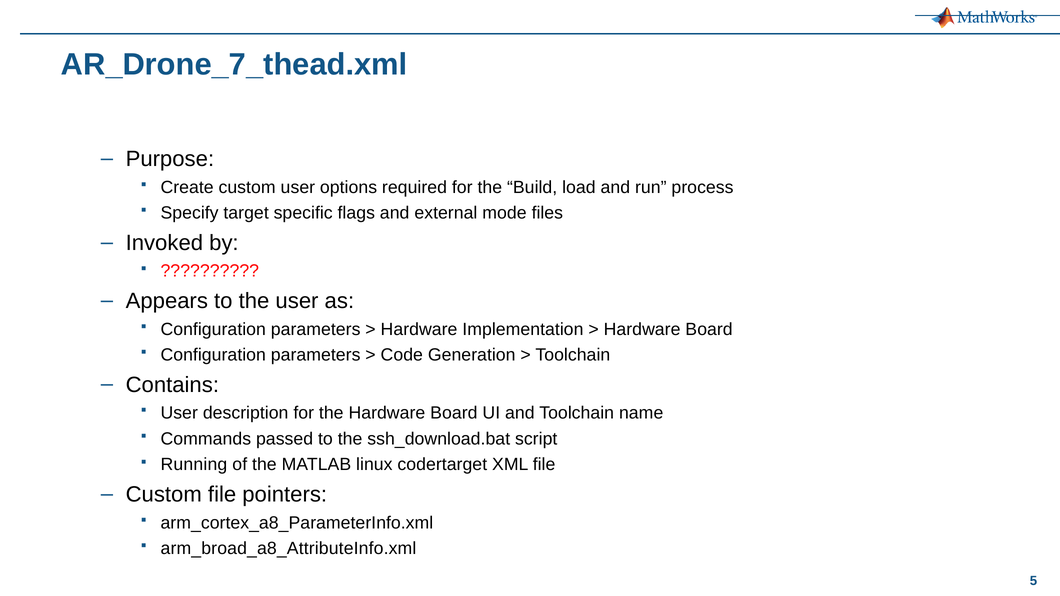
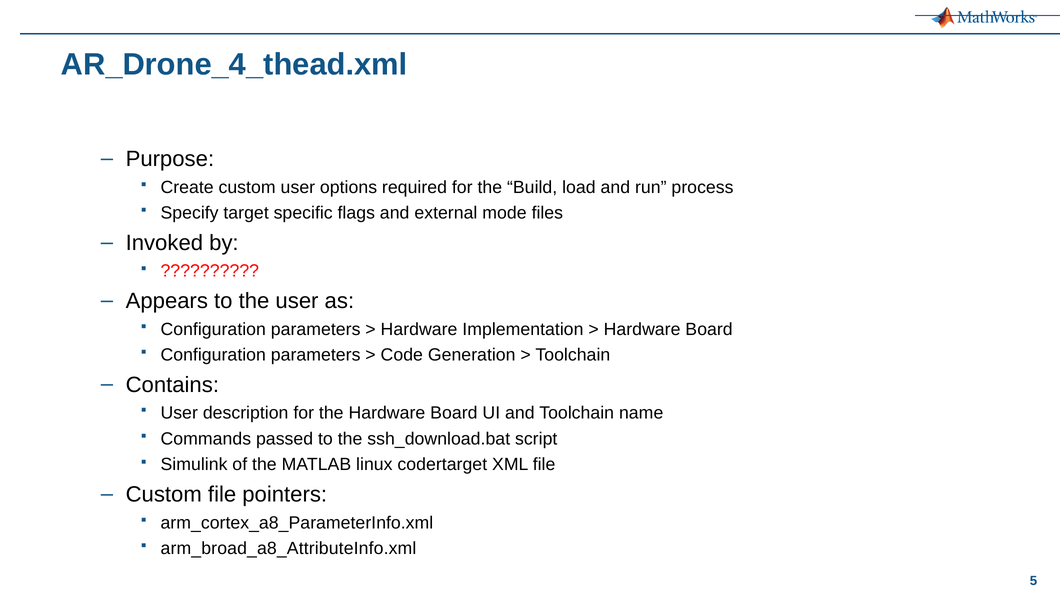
AR_Drone_7_thead.xml: AR_Drone_7_thead.xml -> AR_Drone_4_thead.xml (234, 64)
Running: Running -> Simulink (194, 465)
